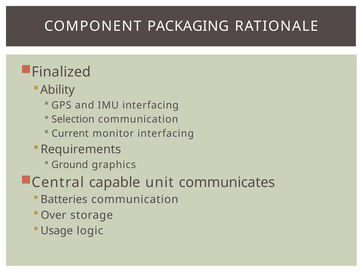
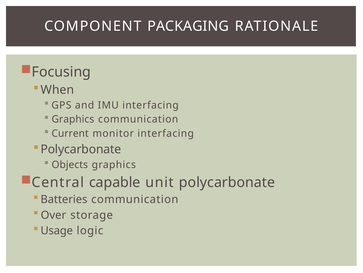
Finalized: Finalized -> Focusing (61, 72)
Ability: Ability -> When (57, 90)
Selection: Selection -> Graphics (73, 119)
Requirements: Requirements -> Polycarbonate (81, 149)
Ground: Ground -> Objects (70, 164)
unit communicates: communicates -> polycarbonate (227, 182)
